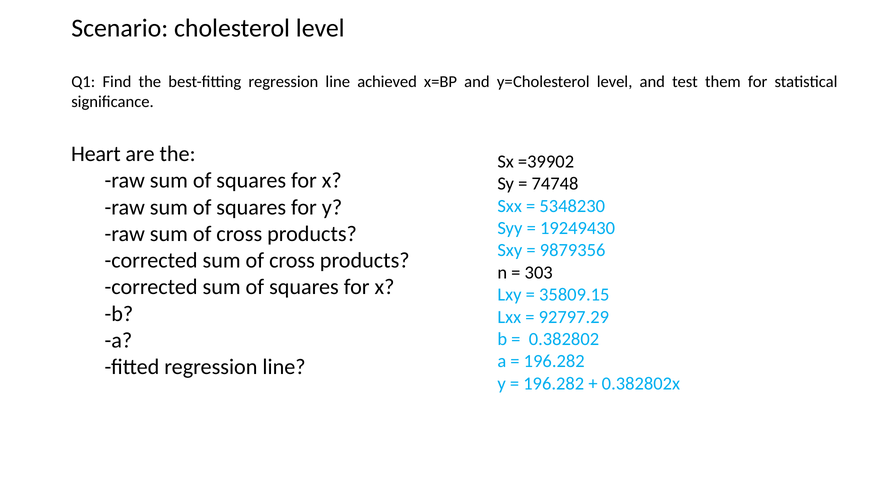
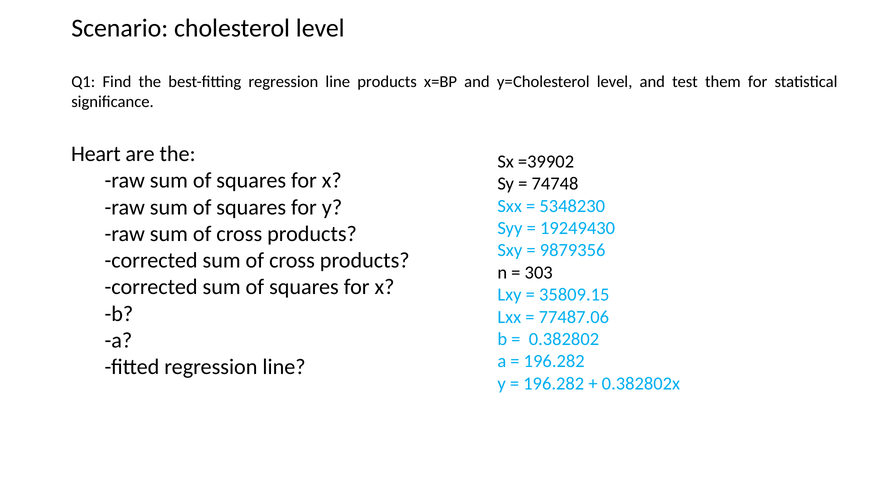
line achieved: achieved -> products (387, 82)
92797.29: 92797.29 -> 77487.06 (574, 317)
